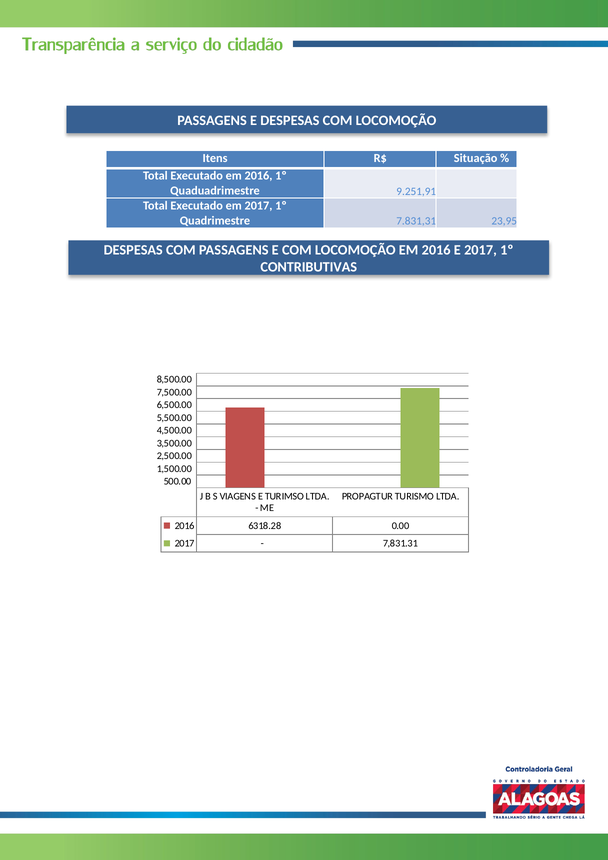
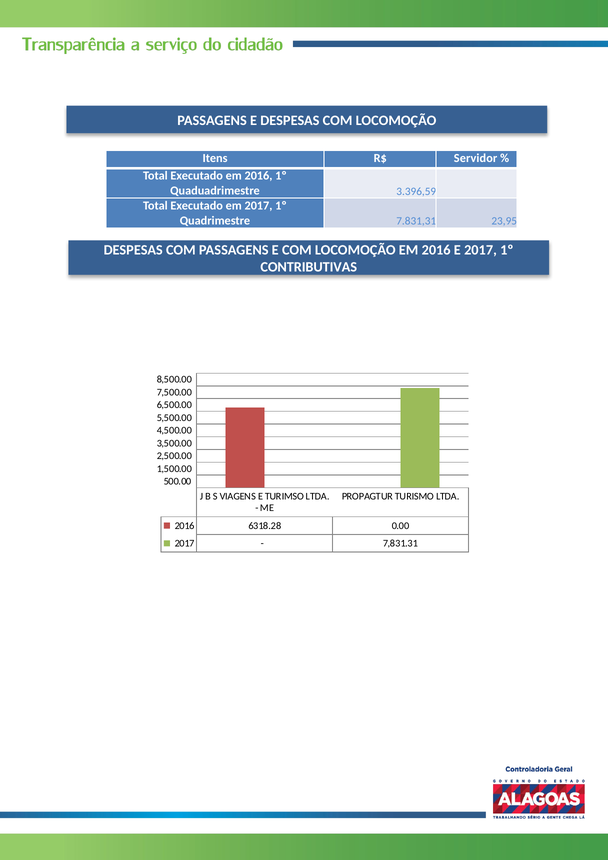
Situação: Situação -> Servidor (476, 158)
9.251,91: 9.251,91 -> 3.396,59 (416, 191)
